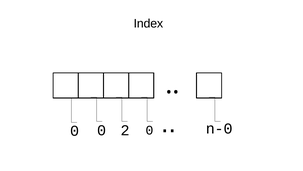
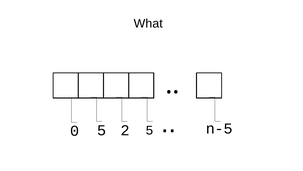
Index: Index -> What (148, 23)
0 0: 0 -> 5 (102, 130)
2 0: 0 -> 5 (149, 130)
n-0: n-0 -> n-5 (219, 128)
